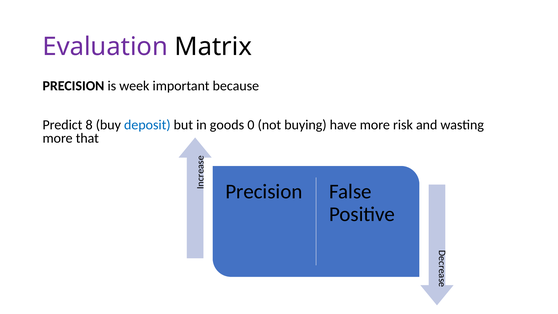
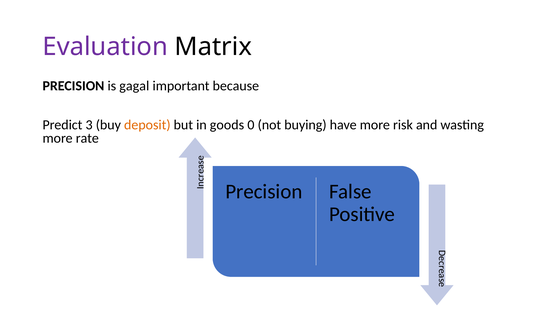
week: week -> gagal (134, 86)
8: 8 -> 3 (89, 125)
deposit colour: blue -> orange (147, 125)
that: that -> rate (87, 138)
